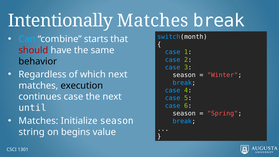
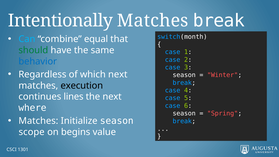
starts: starts -> equal (96, 39)
should colour: red -> green (33, 50)
behavior colour: black -> blue (38, 61)
continues case: case -> lines (74, 97)
until: until -> where (32, 108)
string: string -> scope (32, 132)
